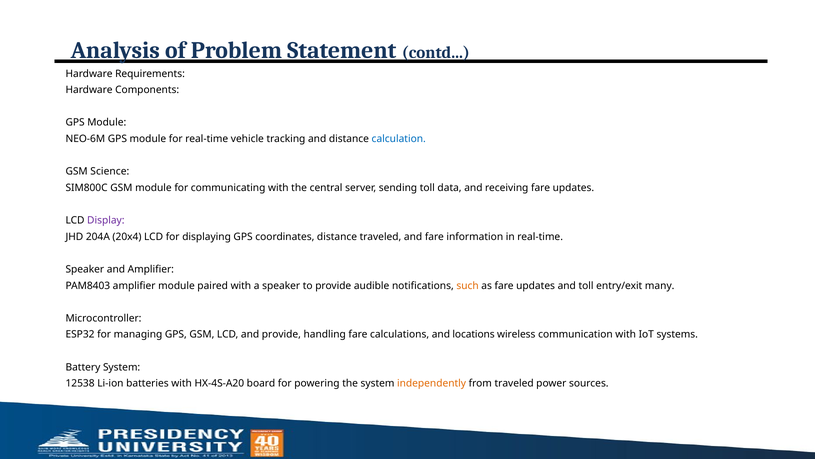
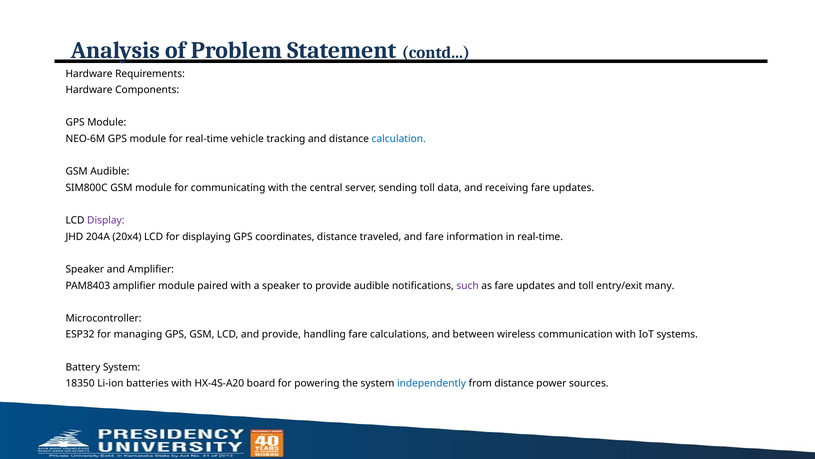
GSM Science: Science -> Audible (110, 171)
such colour: orange -> purple (468, 285)
locations: locations -> between (473, 334)
12538: 12538 -> 18350 (80, 383)
independently colour: orange -> blue (432, 383)
from traveled: traveled -> distance (514, 383)
